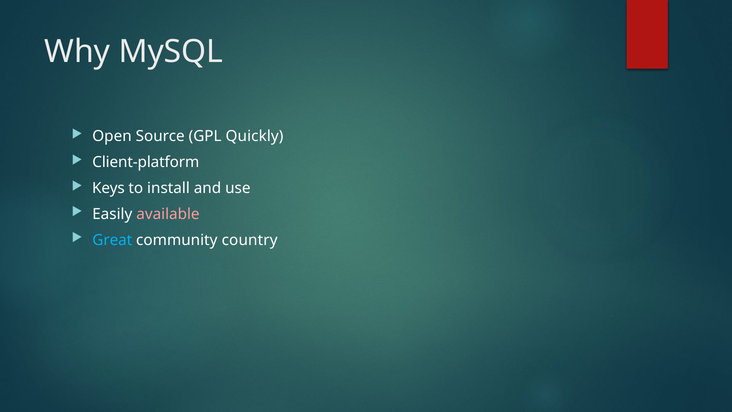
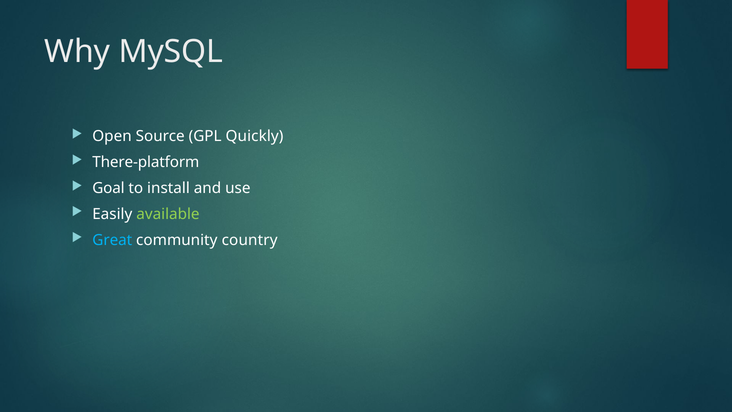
Client-platform: Client-platform -> There-platform (146, 162)
Keys: Keys -> Goal (108, 188)
available colour: pink -> light green (168, 214)
